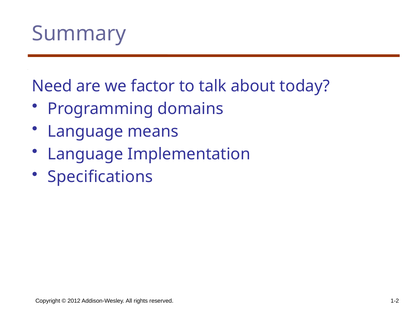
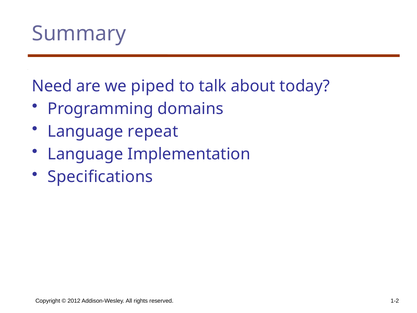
factor: factor -> piped (153, 86)
means: means -> repeat (153, 131)
